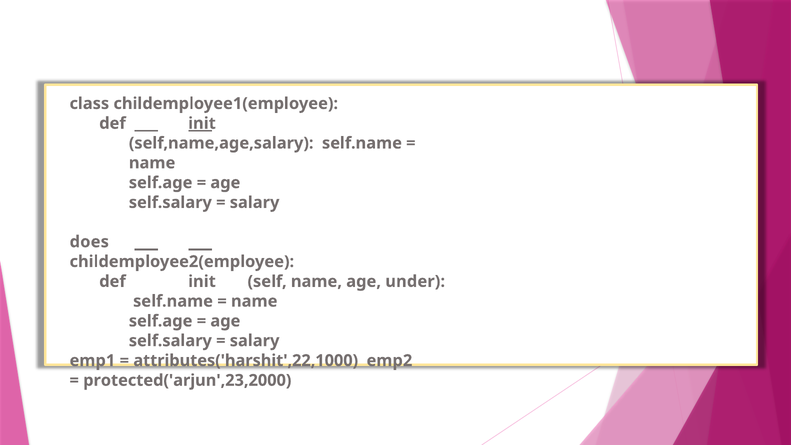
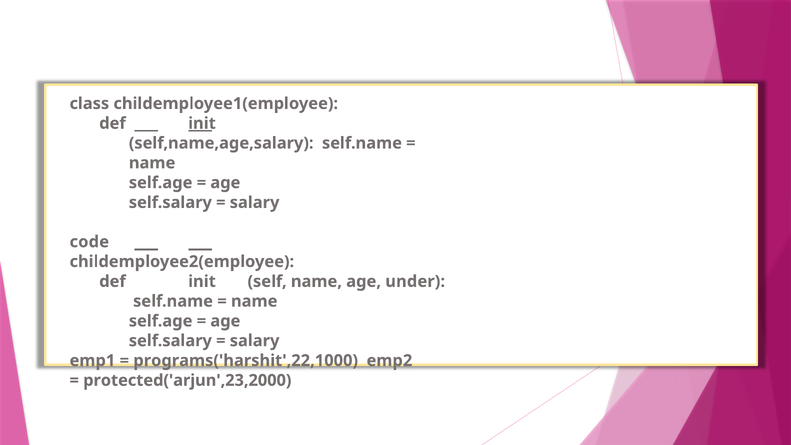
does: does -> code (89, 242)
attributes('harshit',22,1000: attributes('harshit',22,1000 -> programs('harshit',22,1000 (246, 361)
